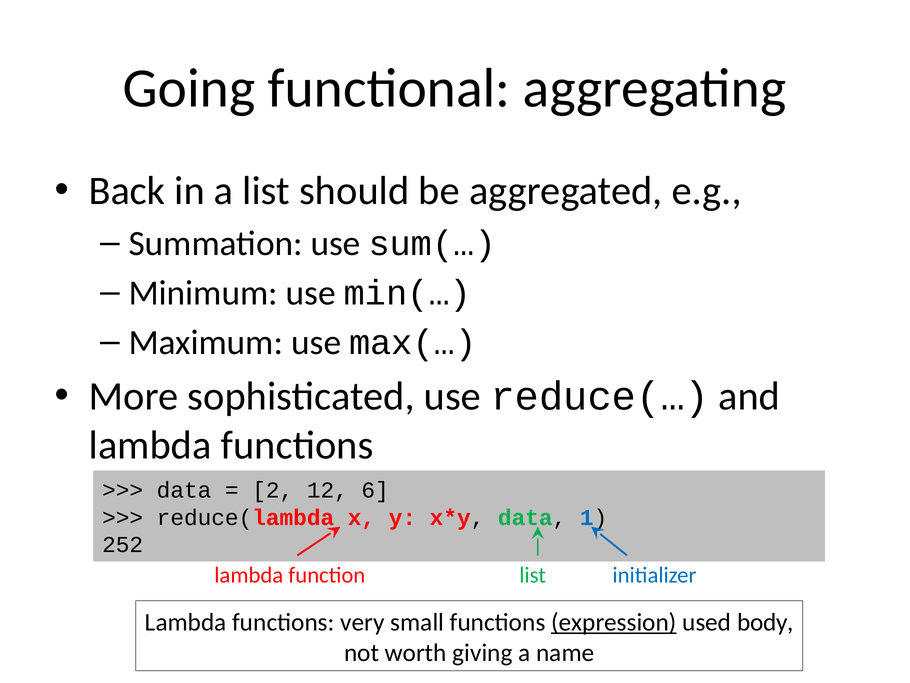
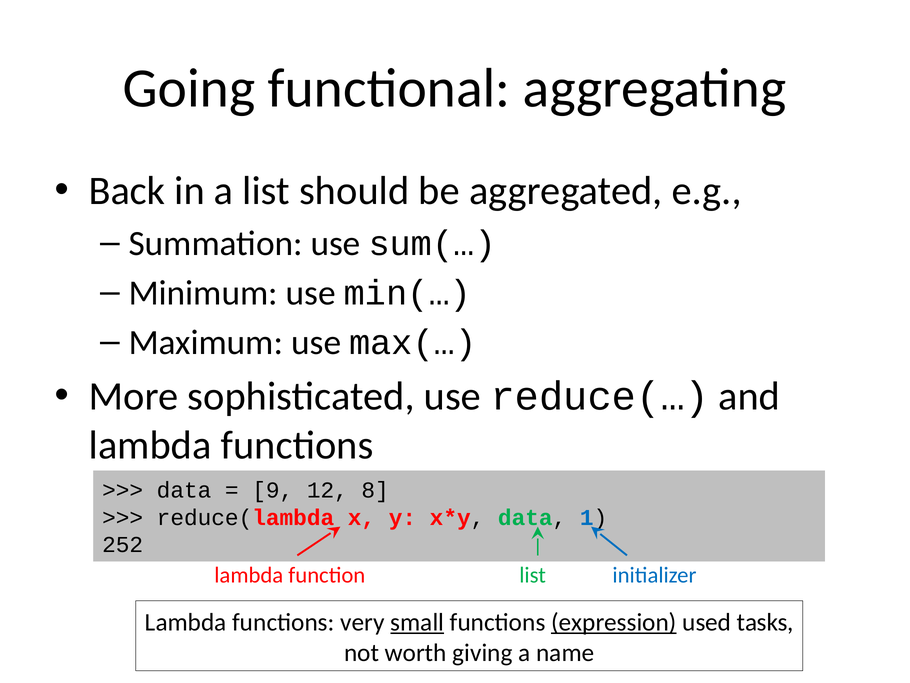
2: 2 -> 9 (273, 490)
6: 6 -> 8 (375, 490)
small underline: none -> present (417, 622)
body: body -> tasks (765, 622)
